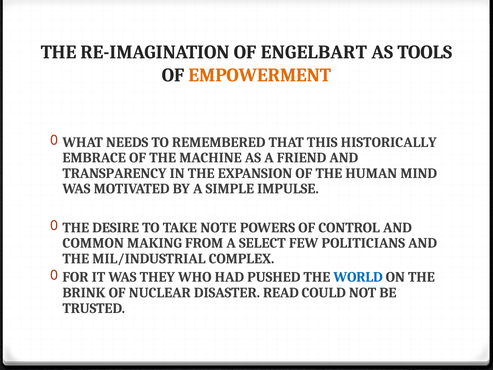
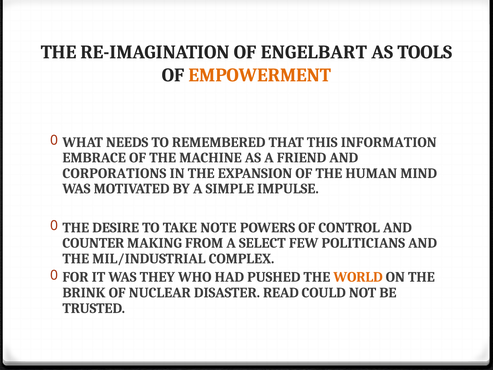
HISTORICALLY: HISTORICALLY -> INFORMATION (389, 142)
TRANSPARENCY: TRANSPARENCY -> CORPORATIONS (114, 173)
COMMON: COMMON -> COUNTER (93, 243)
WORLD colour: blue -> orange (358, 277)
